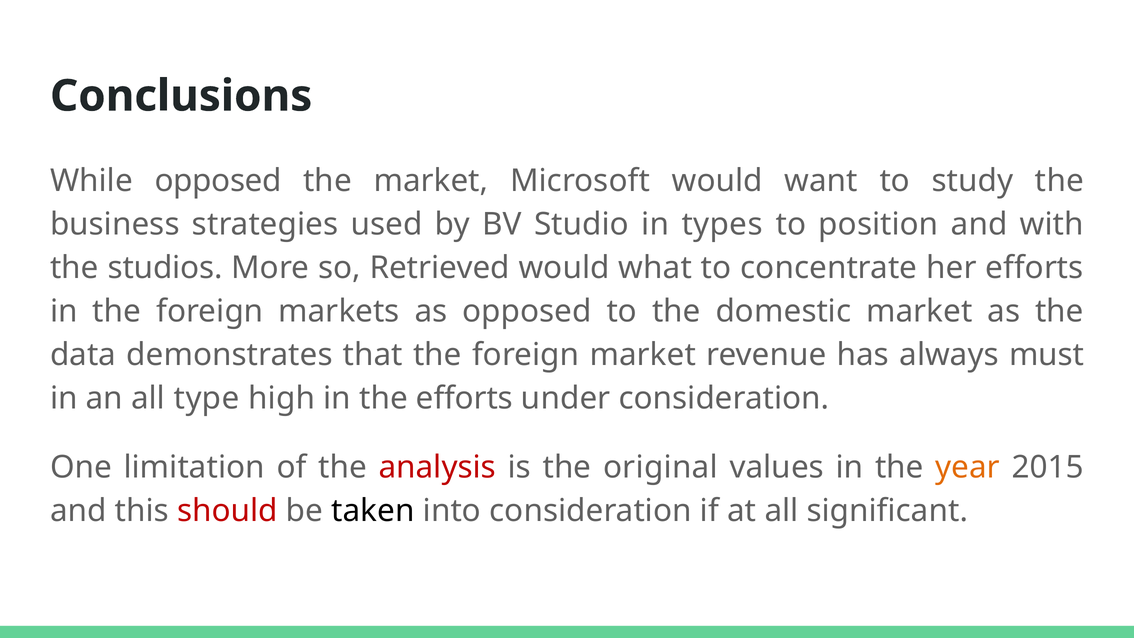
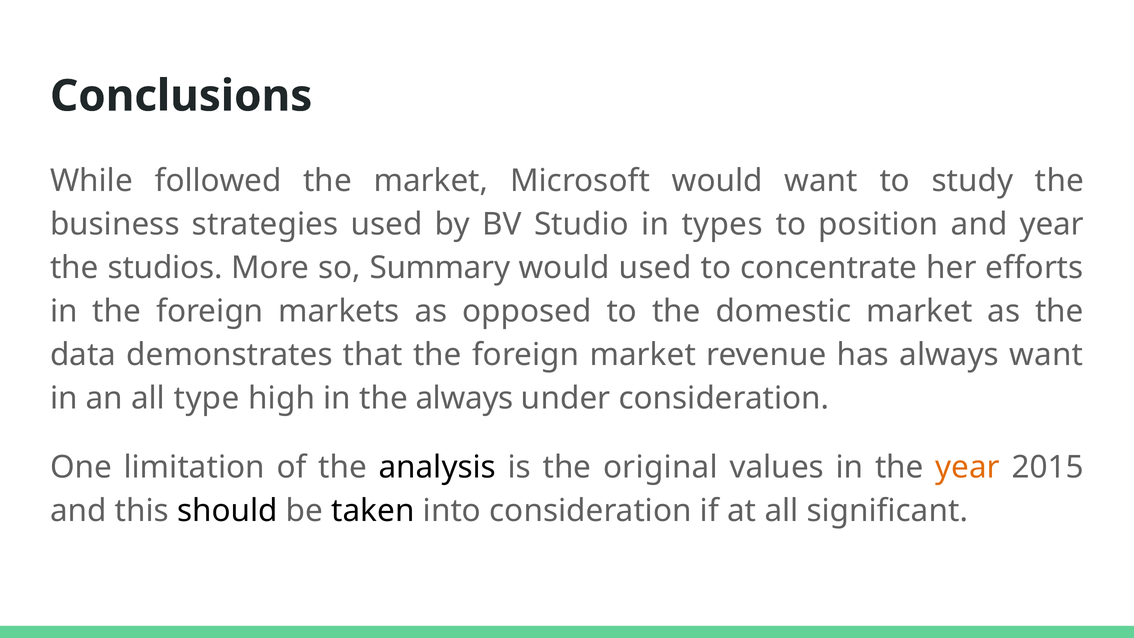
While opposed: opposed -> followed (218, 181)
and with: with -> year (1052, 225)
Retrieved: Retrieved -> Summary (440, 268)
would what: what -> used (655, 268)
always must: must -> want (1046, 355)
the efforts: efforts -> always (465, 398)
analysis colour: red -> black (437, 467)
should colour: red -> black (227, 511)
